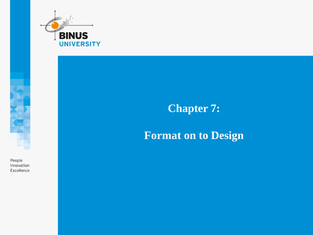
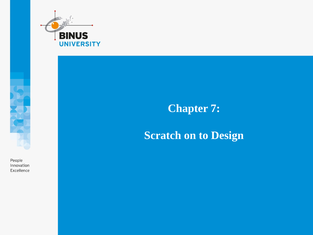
Format: Format -> Scratch (163, 135)
